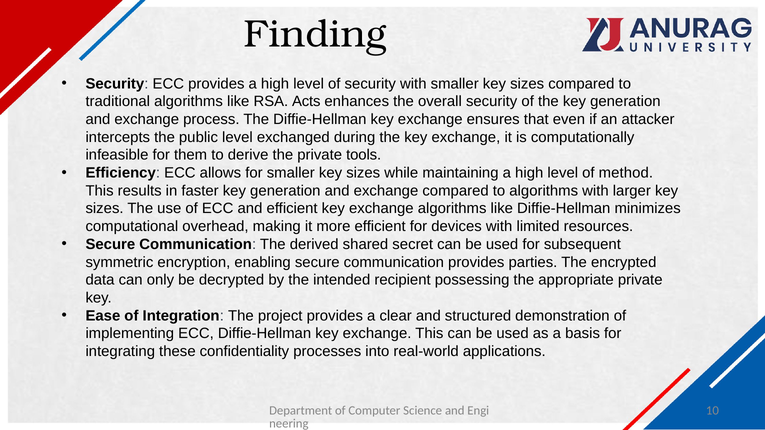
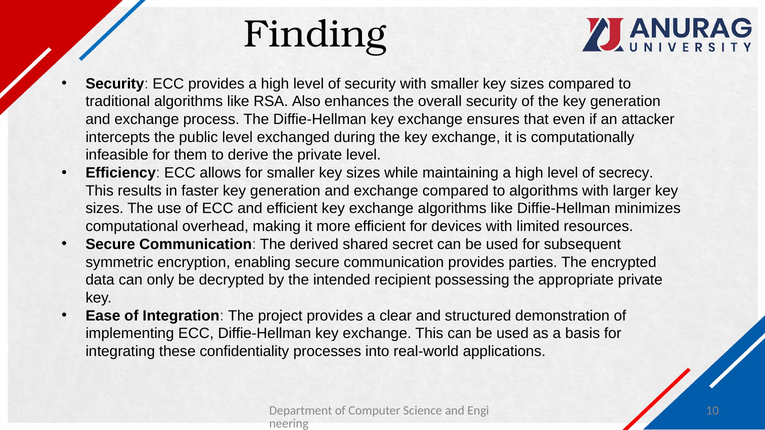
Acts: Acts -> Also (306, 102)
private tools: tools -> level (364, 155)
method: method -> secrecy (626, 173)
